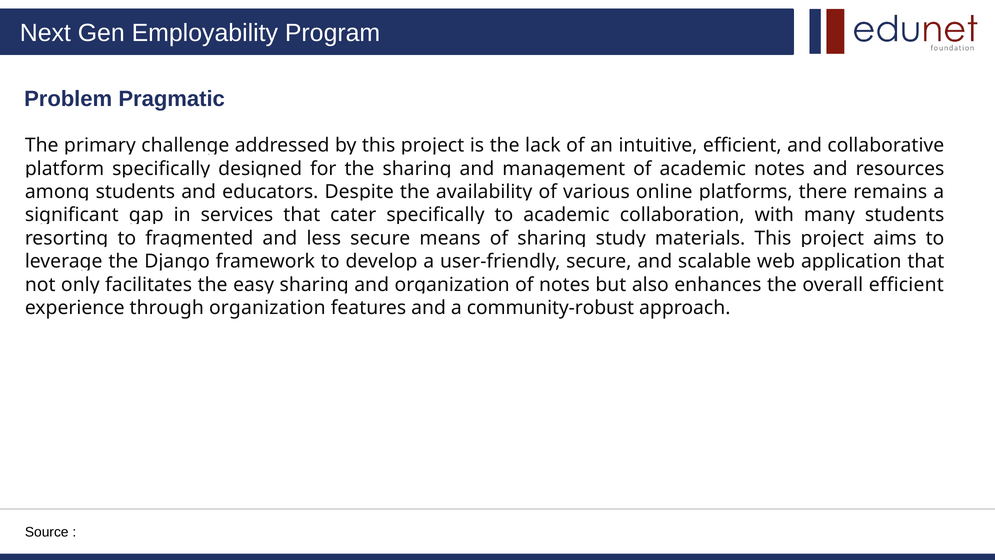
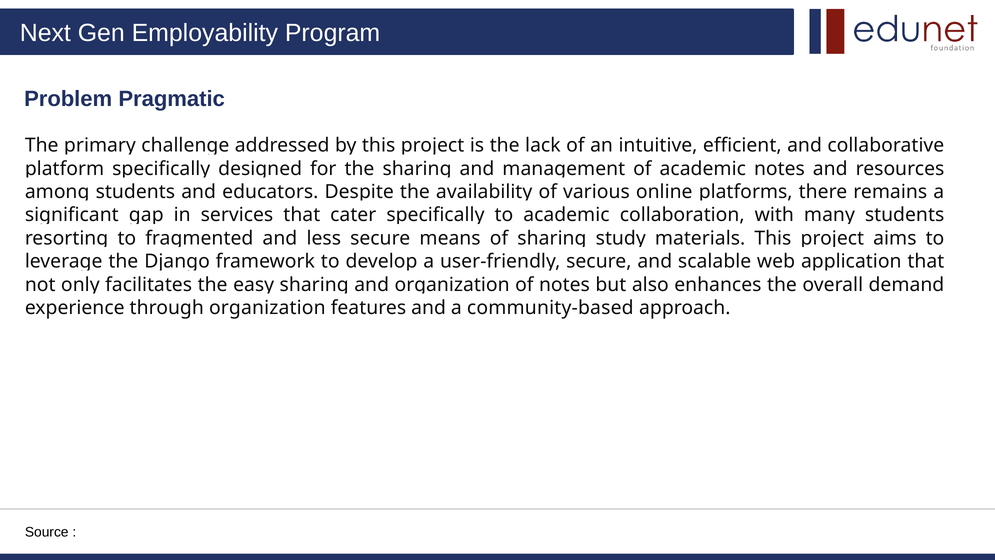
overall efficient: efficient -> demand (906, 285)
community-robust: community-robust -> community-based (550, 308)
